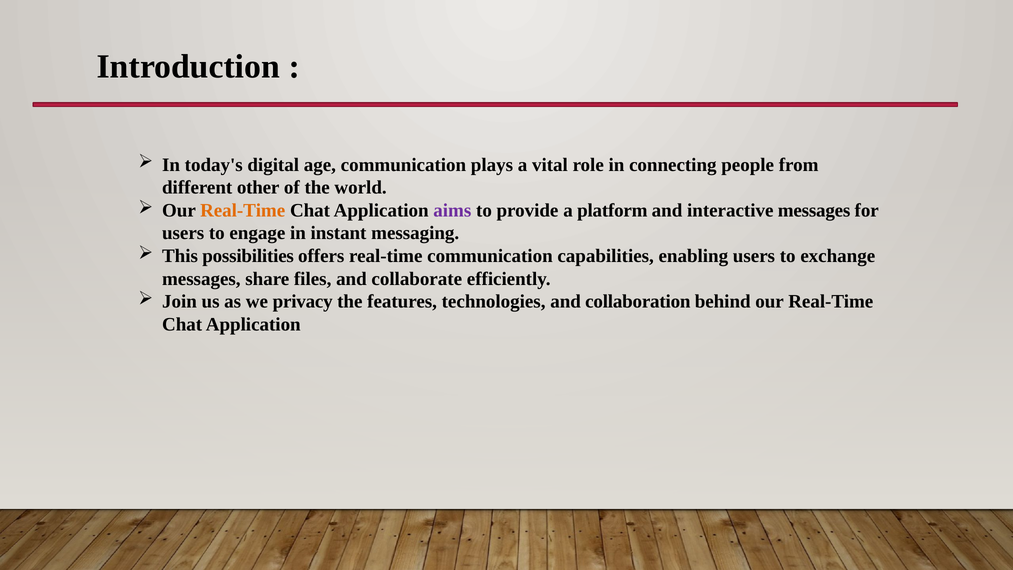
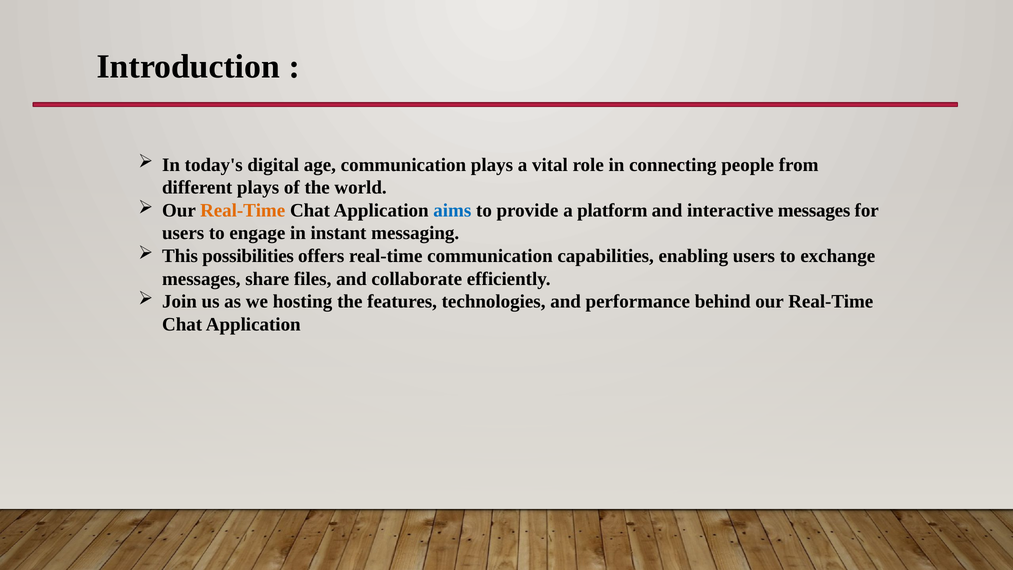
different other: other -> plays (258, 188)
aims colour: purple -> blue (452, 210)
privacy: privacy -> hosting (303, 302)
collaboration: collaboration -> performance (638, 302)
